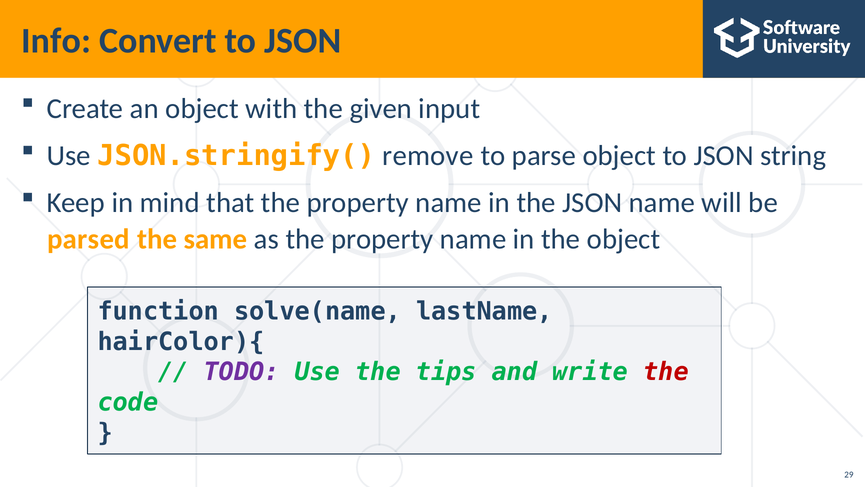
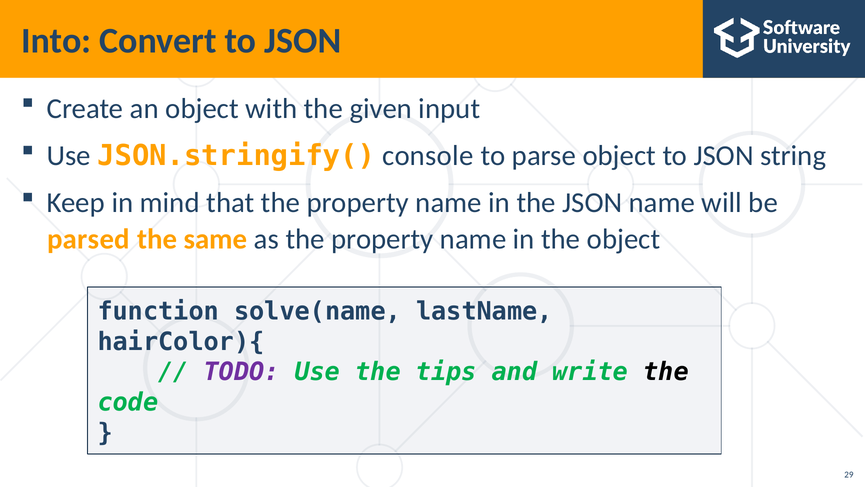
Info: Info -> Into (56, 41)
remove: remove -> console (428, 156)
the colour: red -> black (666, 372)
